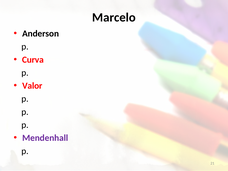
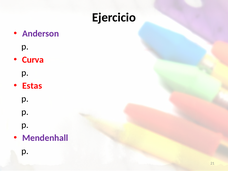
Marcelo: Marcelo -> Ejercicio (114, 17)
Anderson colour: black -> purple (41, 34)
Valor: Valor -> Estas (32, 86)
